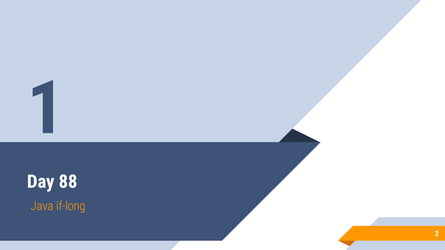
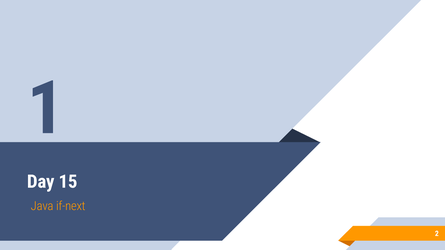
88: 88 -> 15 (68, 182)
if-long: if-long -> if-next (71, 206)
